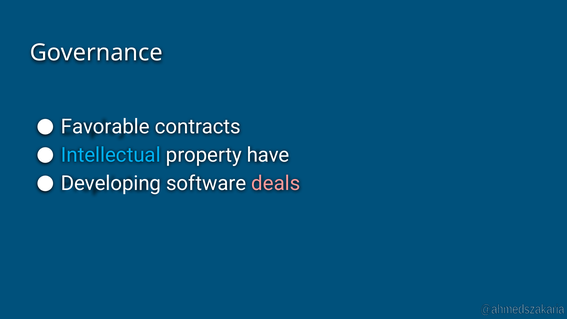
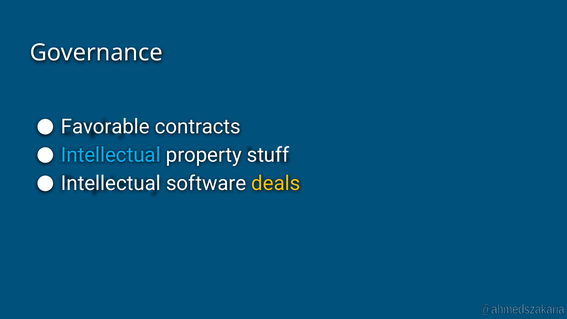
have: have -> stuff (268, 155)
Developing: Developing -> Intellectual (111, 183)
deals colour: pink -> yellow (276, 183)
